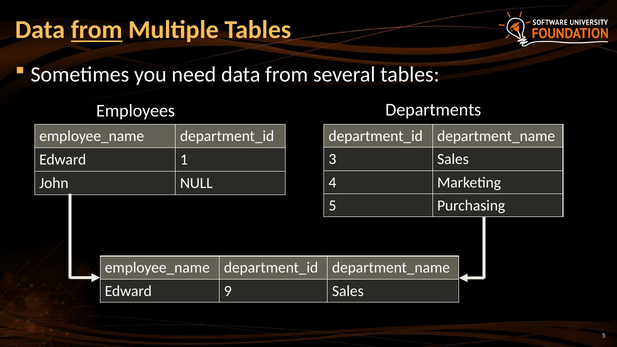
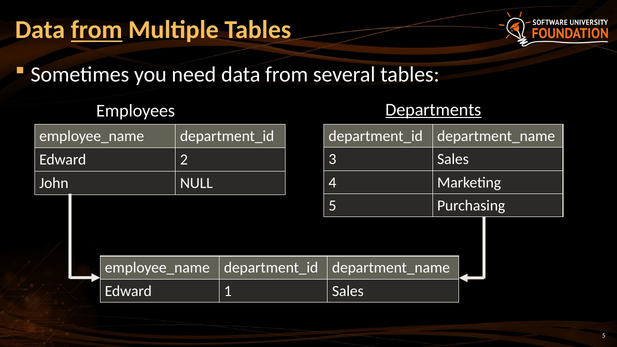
Departments underline: none -> present (433, 110)
1: 1 -> 2 (184, 160)
9: 9 -> 1 (228, 291)
